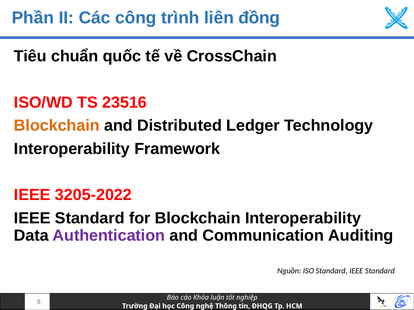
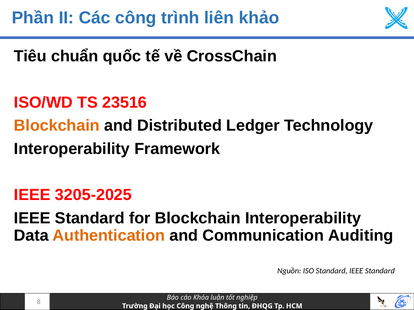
đồng: đồng -> khảo (259, 18)
3205-2022: 3205-2022 -> 3205-2025 (93, 195)
Authentication colour: purple -> orange (109, 236)
